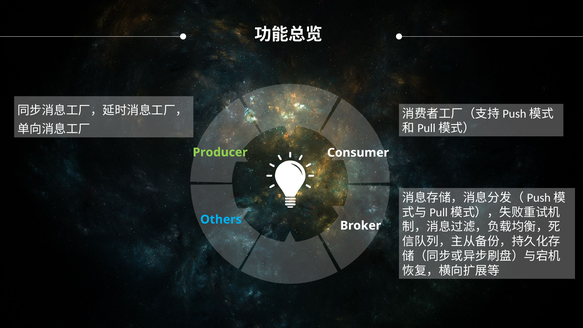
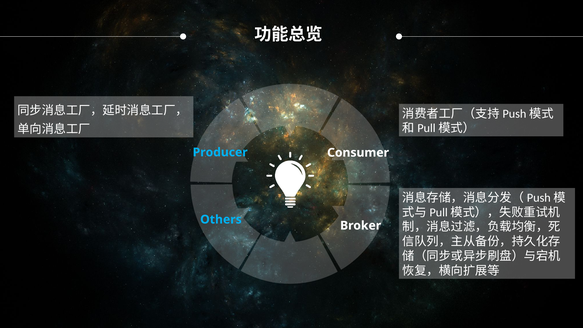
Producer colour: light green -> light blue (220, 152)
